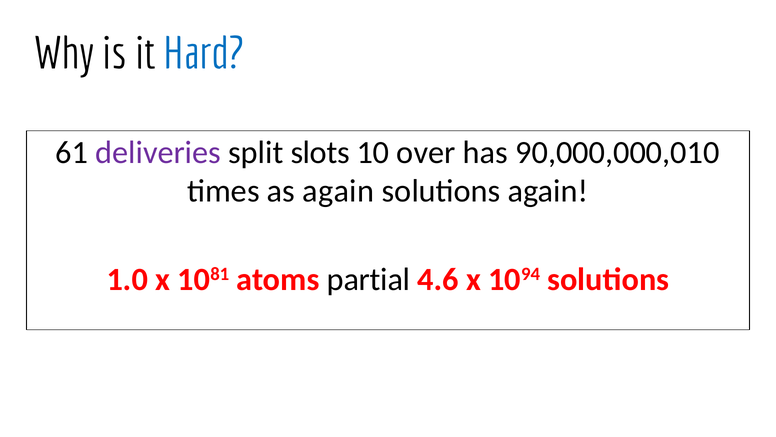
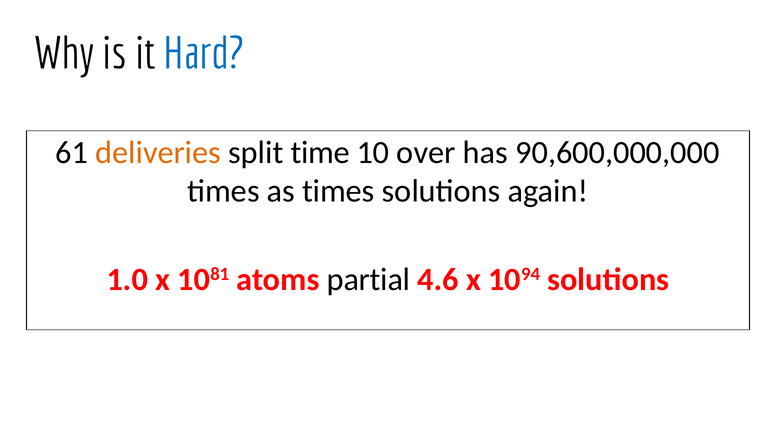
deliveries colour: purple -> orange (158, 152)
slots: slots -> time (320, 152)
90,000,000,010: 90,000,000,010 -> 90,600,000,000 (617, 152)
as again: again -> times (338, 191)
